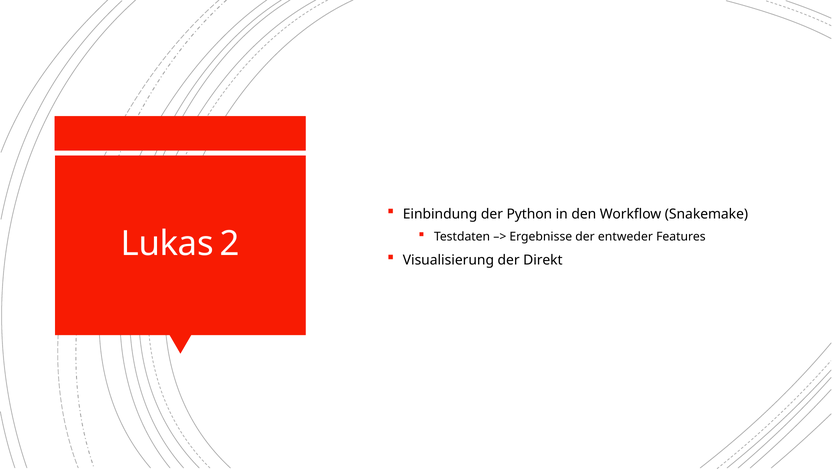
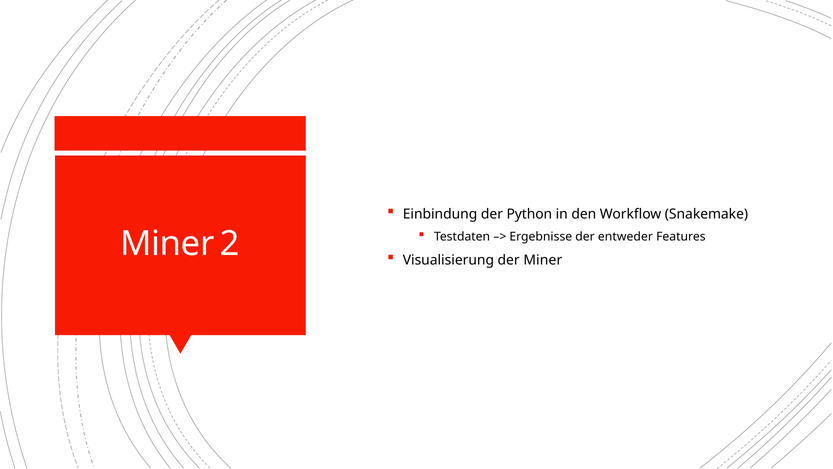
Lukas: Lukas -> Miner (167, 244)
der Direkt: Direkt -> Miner (543, 260)
